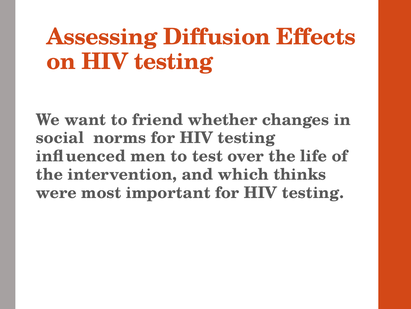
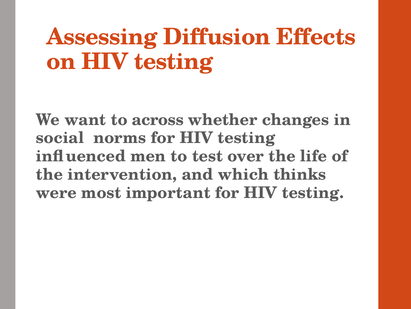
friend: friend -> across (158, 119)
